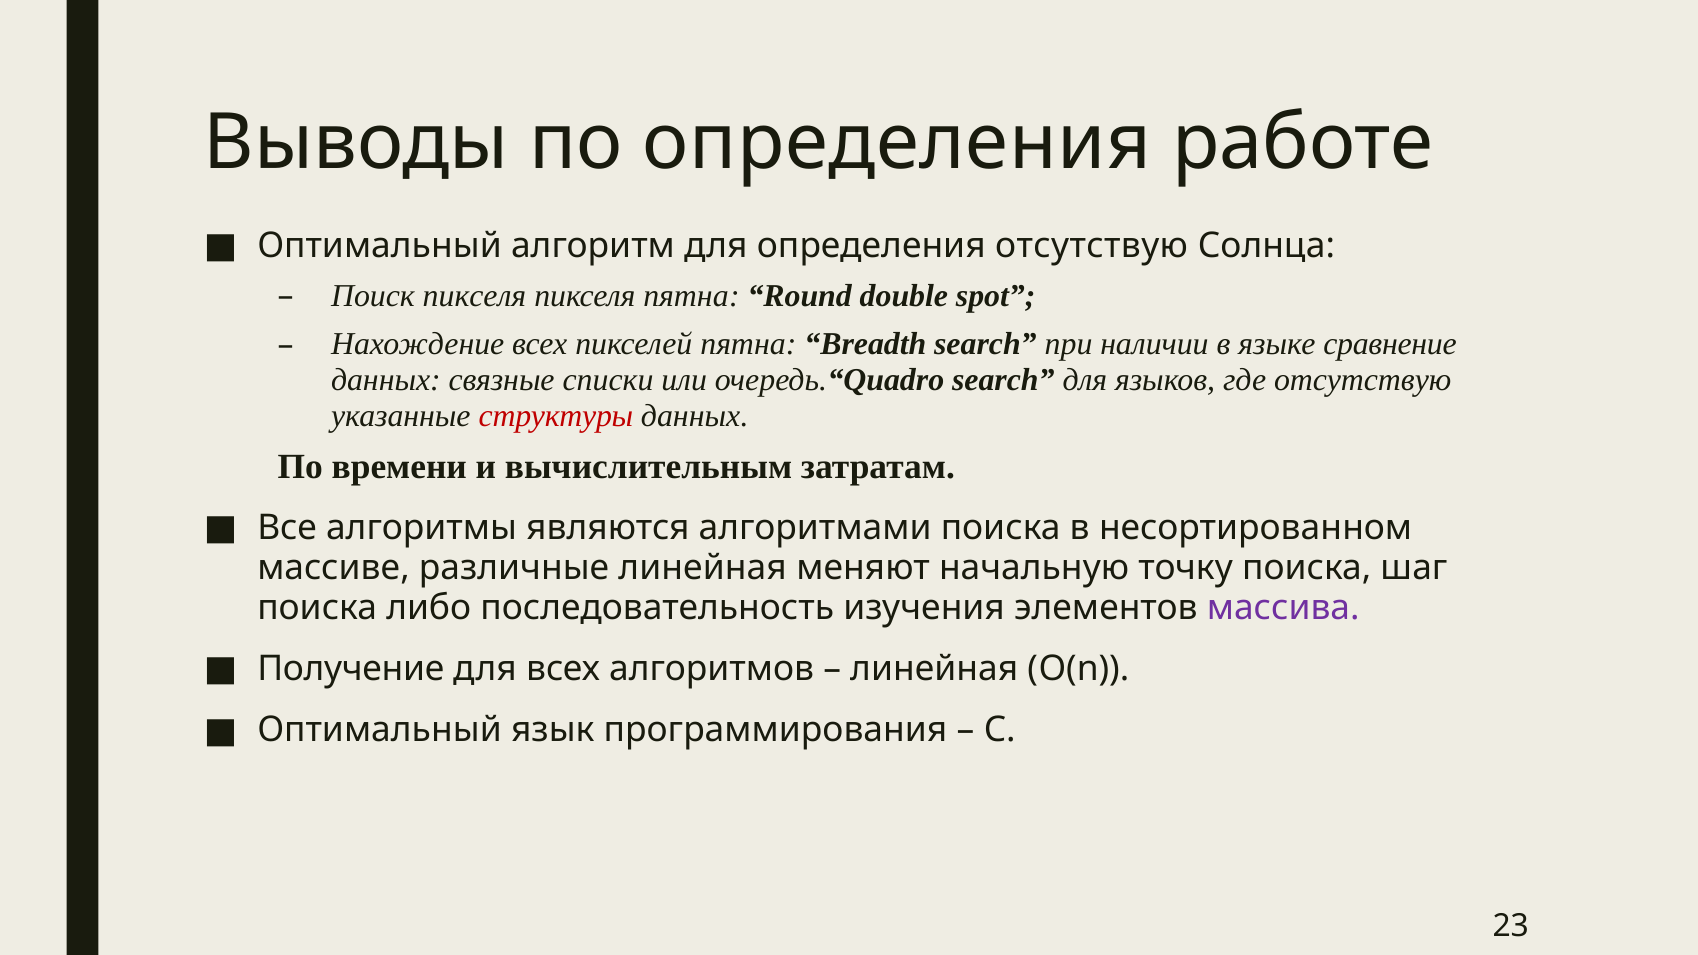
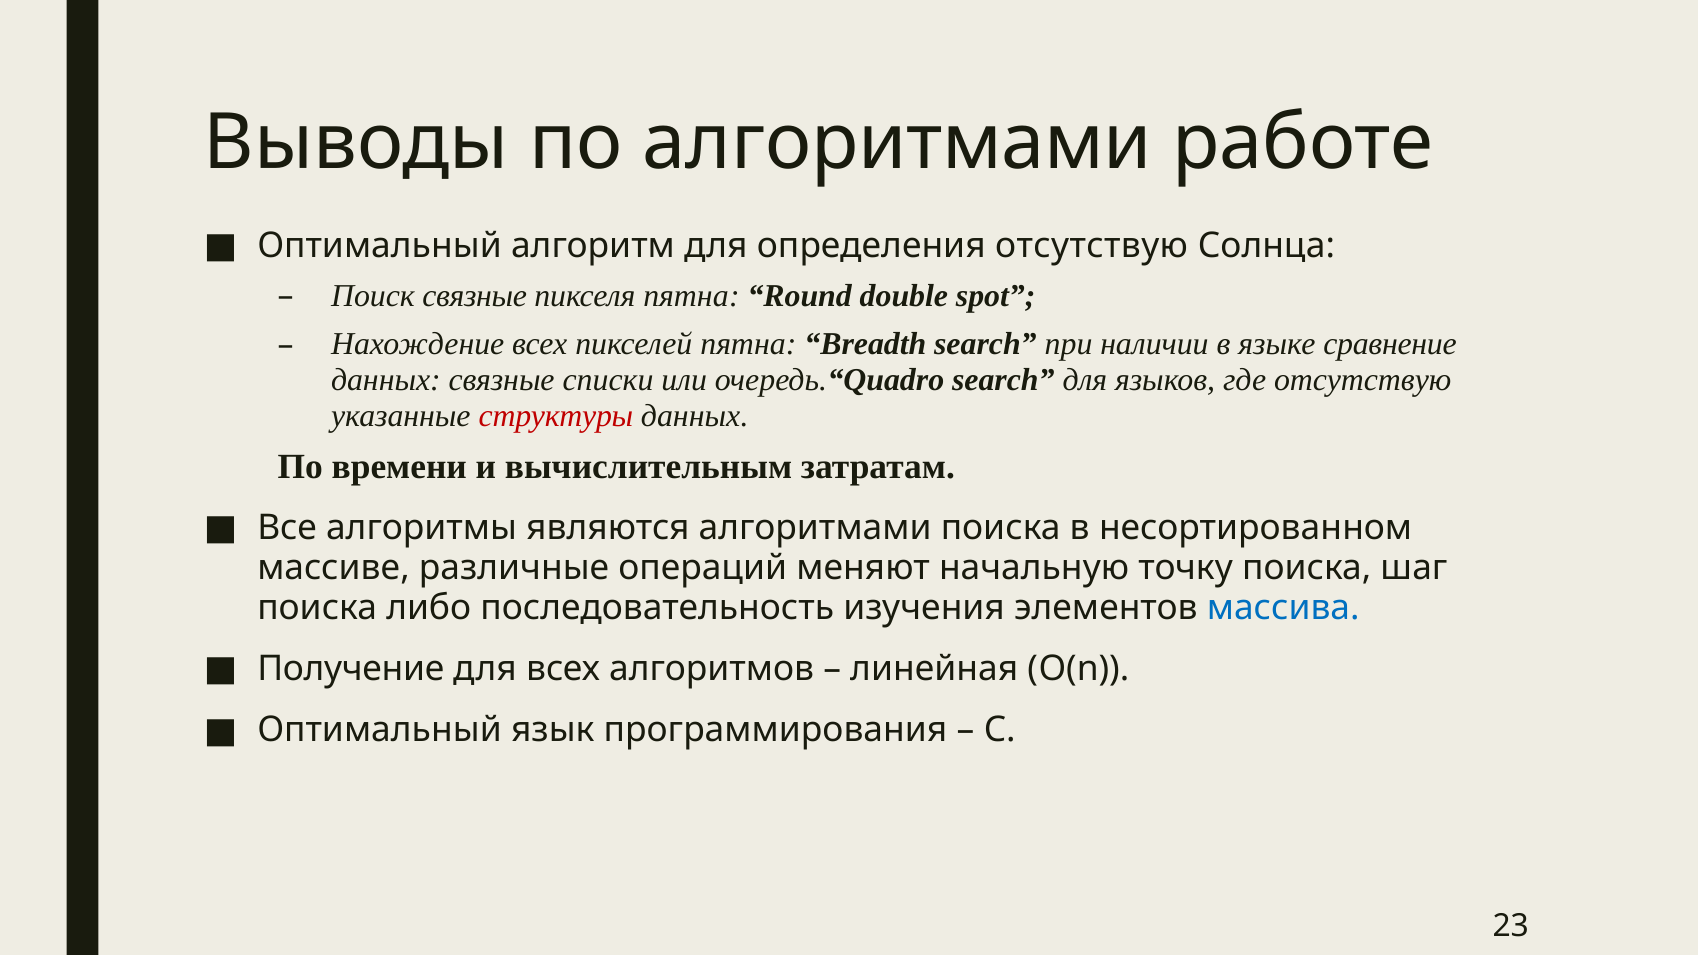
по определения: определения -> алгоритмами (898, 143)
Поиск пикселя: пикселя -> связные (475, 296)
различные линейная: линейная -> операций (703, 568)
массива colour: purple -> blue (1283, 608)
